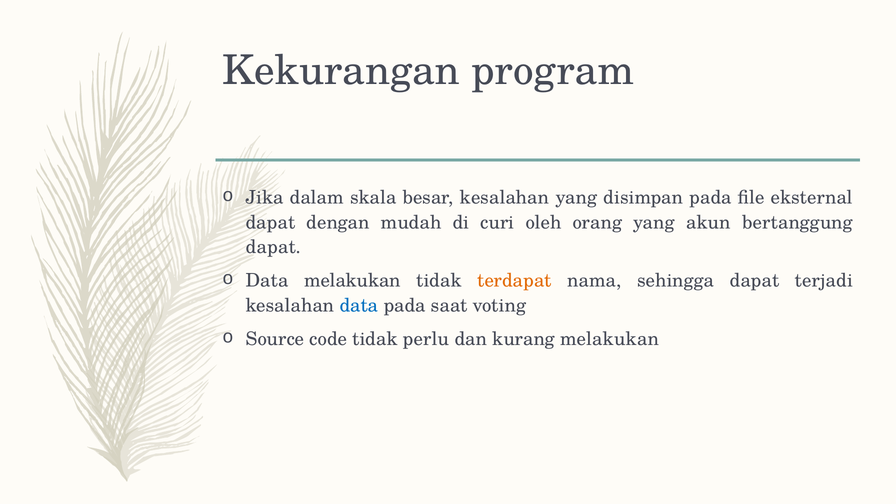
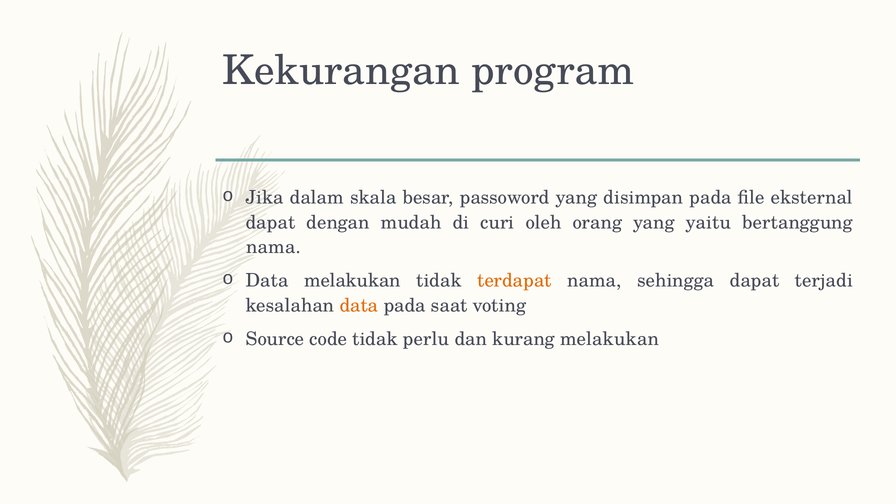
besar kesalahan: kesalahan -> passoword (505, 198)
akun: akun -> yaitu (709, 222)
dapat: dapat -> nama (273, 247)
data colour: blue -> orange (359, 306)
